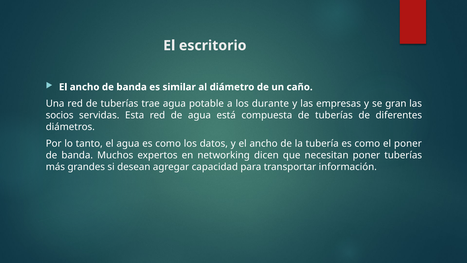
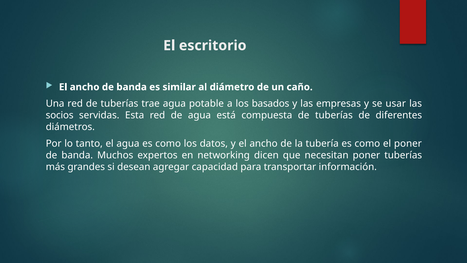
durante: durante -> basados (271, 103)
gran: gran -> usar (396, 103)
